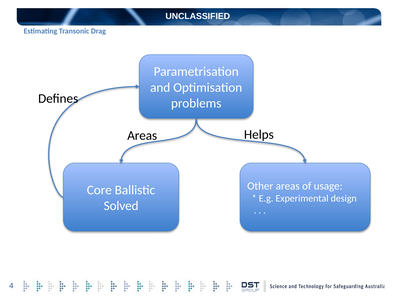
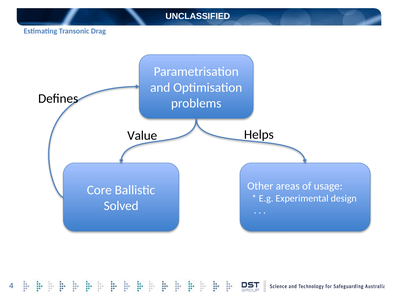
Areas: Areas -> Value (142, 136)
